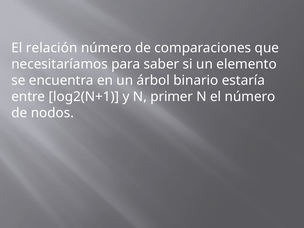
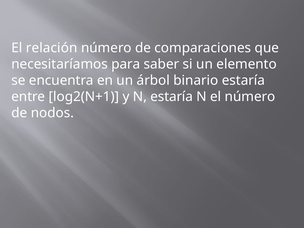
N primer: primer -> estaría (172, 97)
